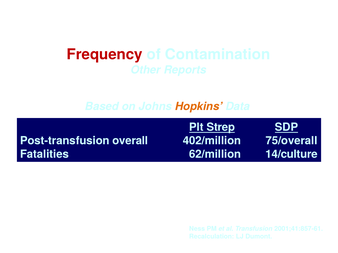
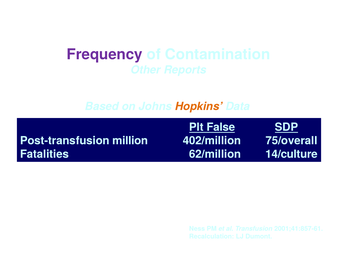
Frequency colour: red -> purple (105, 54)
Strep: Strep -> False (221, 128)
overall: overall -> million (130, 141)
